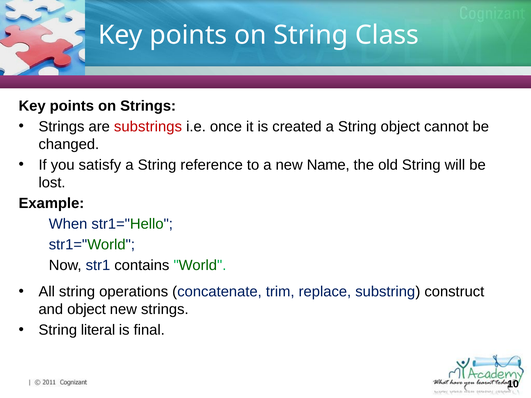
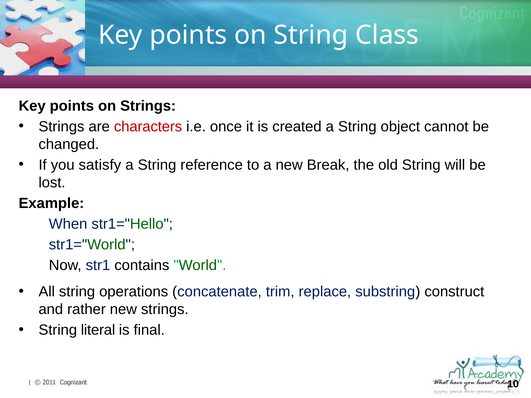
substrings: substrings -> characters (148, 127)
Name: Name -> Break (328, 165)
and object: object -> rather (86, 310)
